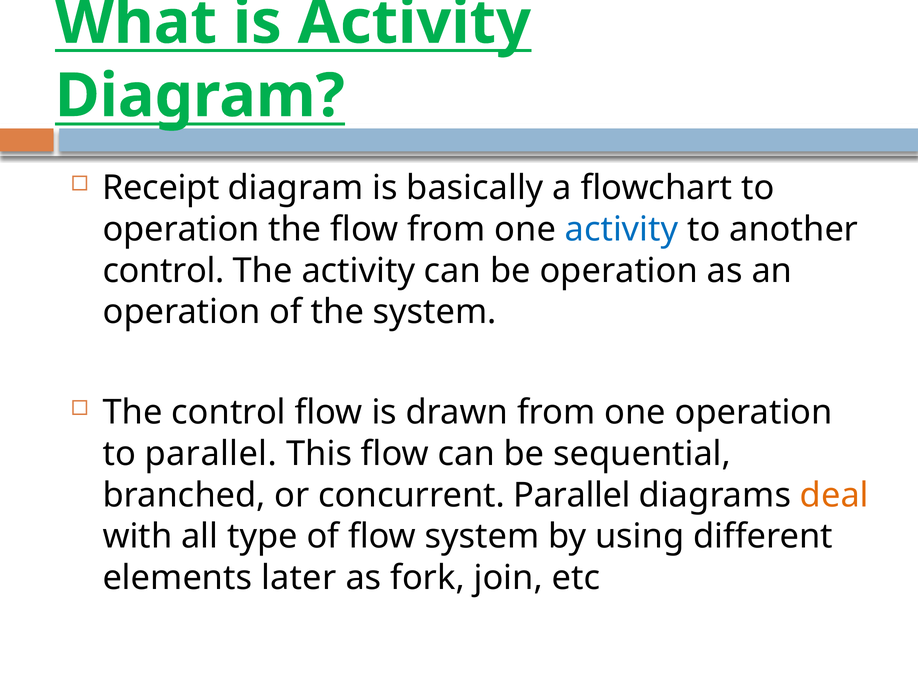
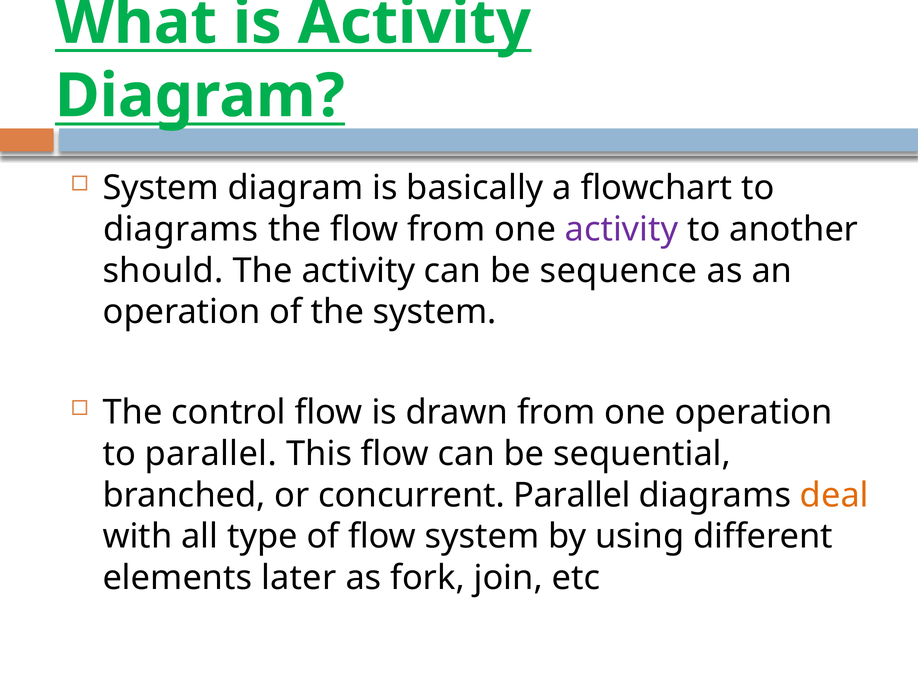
Receipt: Receipt -> System (161, 188)
operation: operation -> diagrams (181, 230)
activity colour: blue -> purple (622, 230)
control: control -> should (163, 271)
be operation: operation -> sequence (619, 271)
